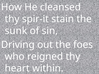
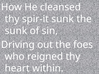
spir-it stain: stain -> sunk (63, 19)
